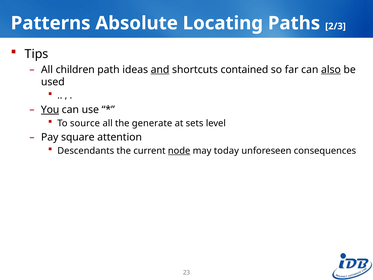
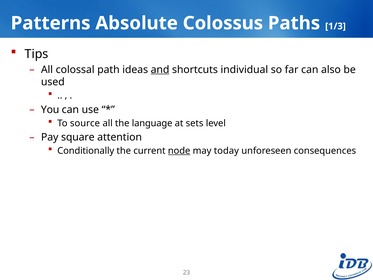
Locating: Locating -> Colossus (223, 23)
2/3: 2/3 -> 1/3 (335, 26)
children: children -> colossal (75, 70)
contained: contained -> individual (244, 70)
also underline: present -> none (331, 70)
You underline: present -> none (50, 110)
generate: generate -> language (152, 123)
Descendants: Descendants -> Conditionally (86, 151)
